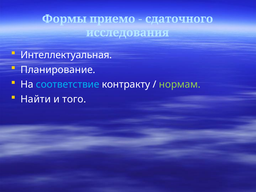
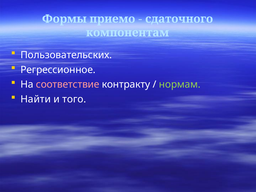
исследования: исследования -> компонентам (128, 33)
Интеллектуальная: Интеллектуальная -> Пользовательских (66, 55)
Планирование: Планирование -> Регрессионное (58, 70)
соответствие colour: light blue -> pink (68, 85)
